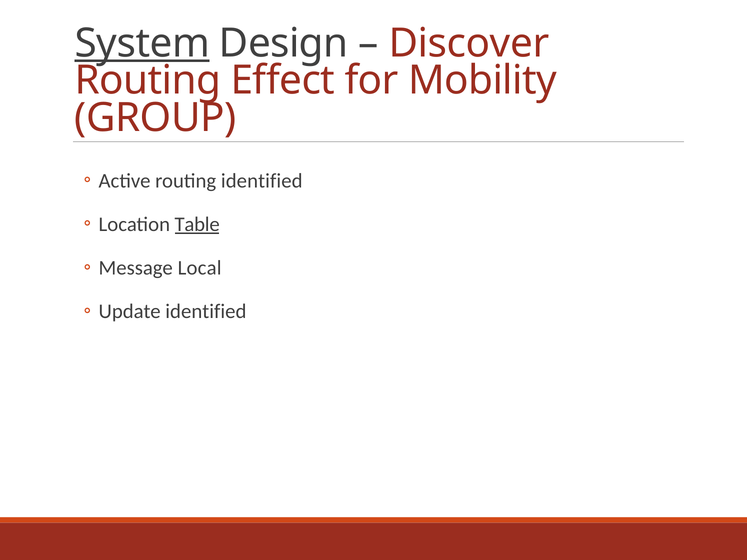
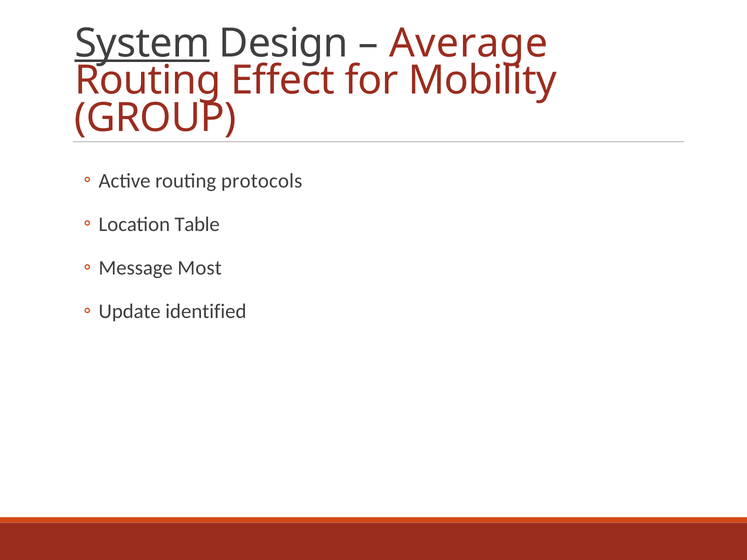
Discover: Discover -> Average (469, 43)
routing identified: identified -> protocols (262, 181)
Table underline: present -> none (197, 224)
Local: Local -> Most (200, 268)
